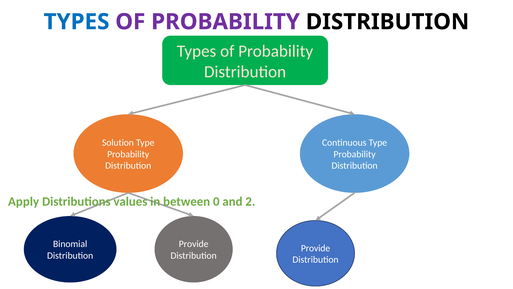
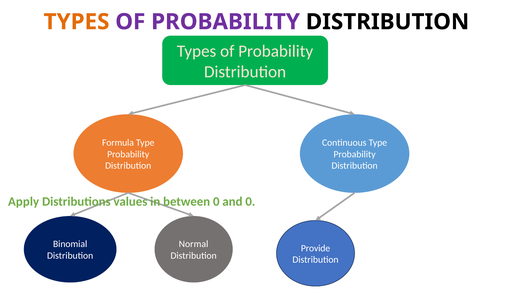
TYPES colour: blue -> orange (77, 22)
Solution: Solution -> Formula (118, 142)
and 2: 2 -> 0 (250, 201)
Provide: Provide -> Normal (194, 244)
